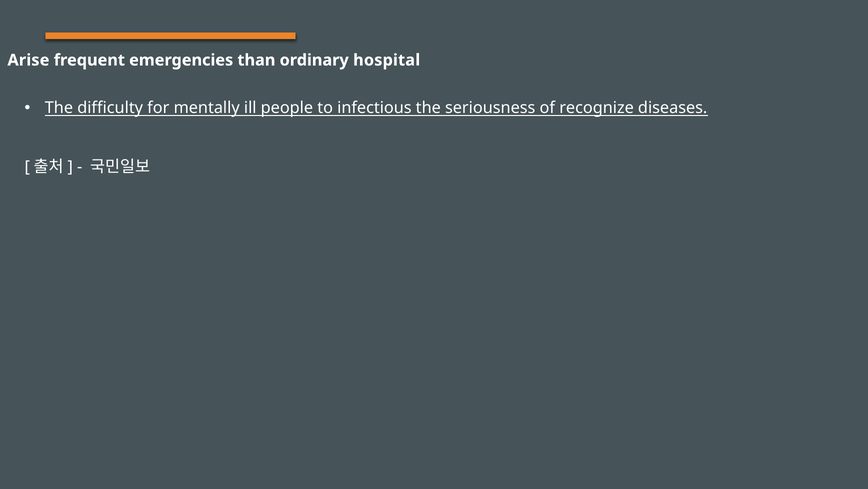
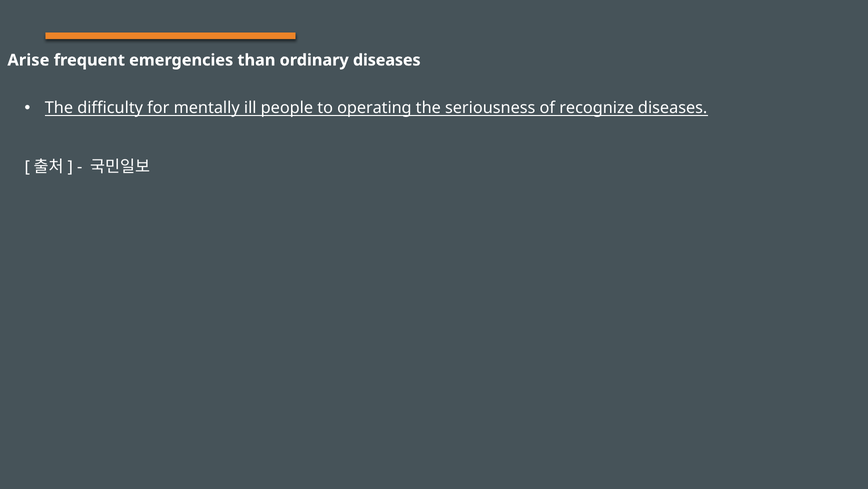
ordinary hospital: hospital -> diseases (387, 60)
infectious: infectious -> operating (374, 108)
